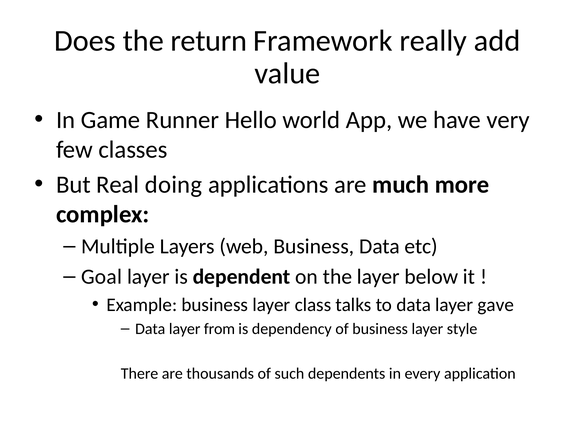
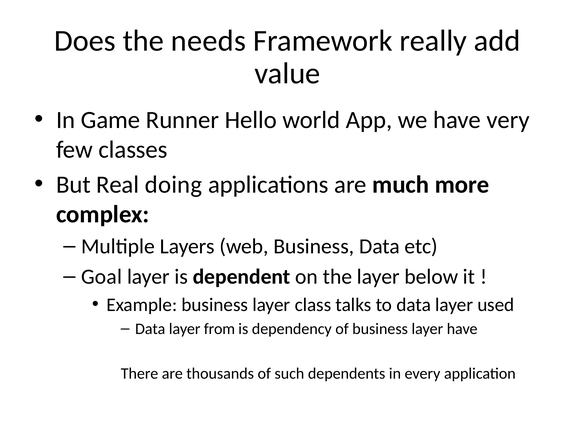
return: return -> needs (208, 41)
gave: gave -> used (496, 305)
layer style: style -> have (462, 329)
